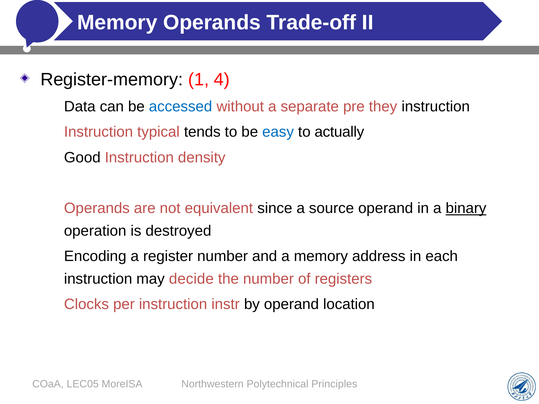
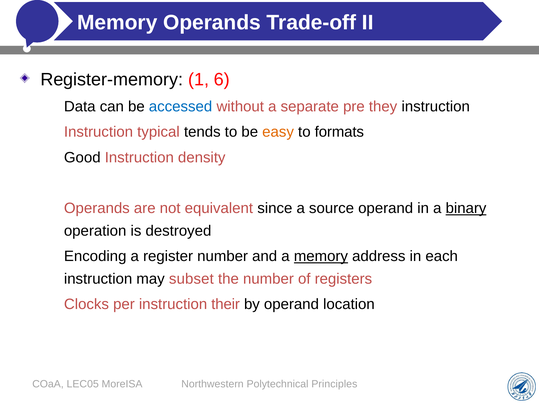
4: 4 -> 6 (222, 80)
easy colour: blue -> orange (278, 132)
actually: actually -> formats (339, 132)
memory underline: none -> present (321, 256)
decide: decide -> subset (191, 279)
instr: instr -> their (226, 304)
